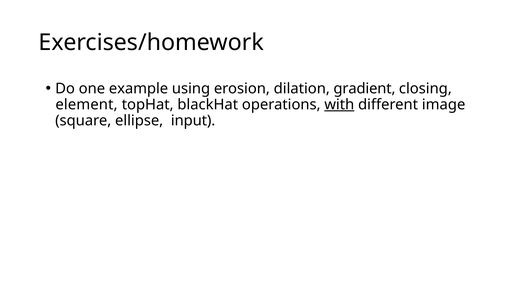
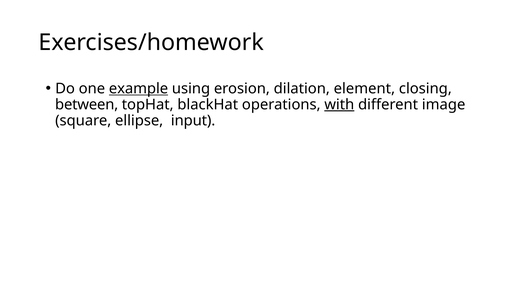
example underline: none -> present (139, 89)
gradient: gradient -> element (364, 89)
element: element -> between (87, 105)
